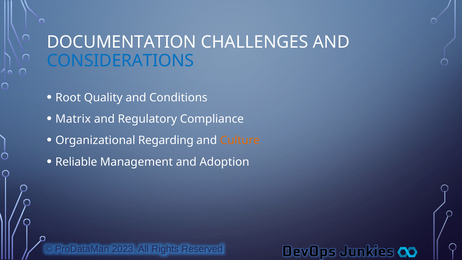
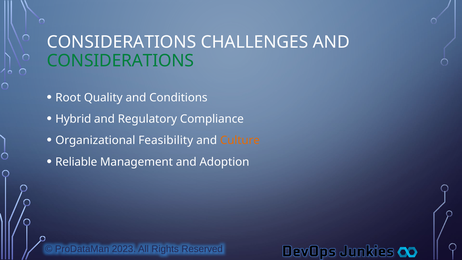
DOCUMENTATION: DOCUMENTATION -> CONSIDERATIONS (122, 42)
CONSIDERATIONS colour: blue -> green (120, 61)
Matrix: Matrix -> Hybrid (73, 119)
Regarding: Regarding -> Feasibility (166, 140)
